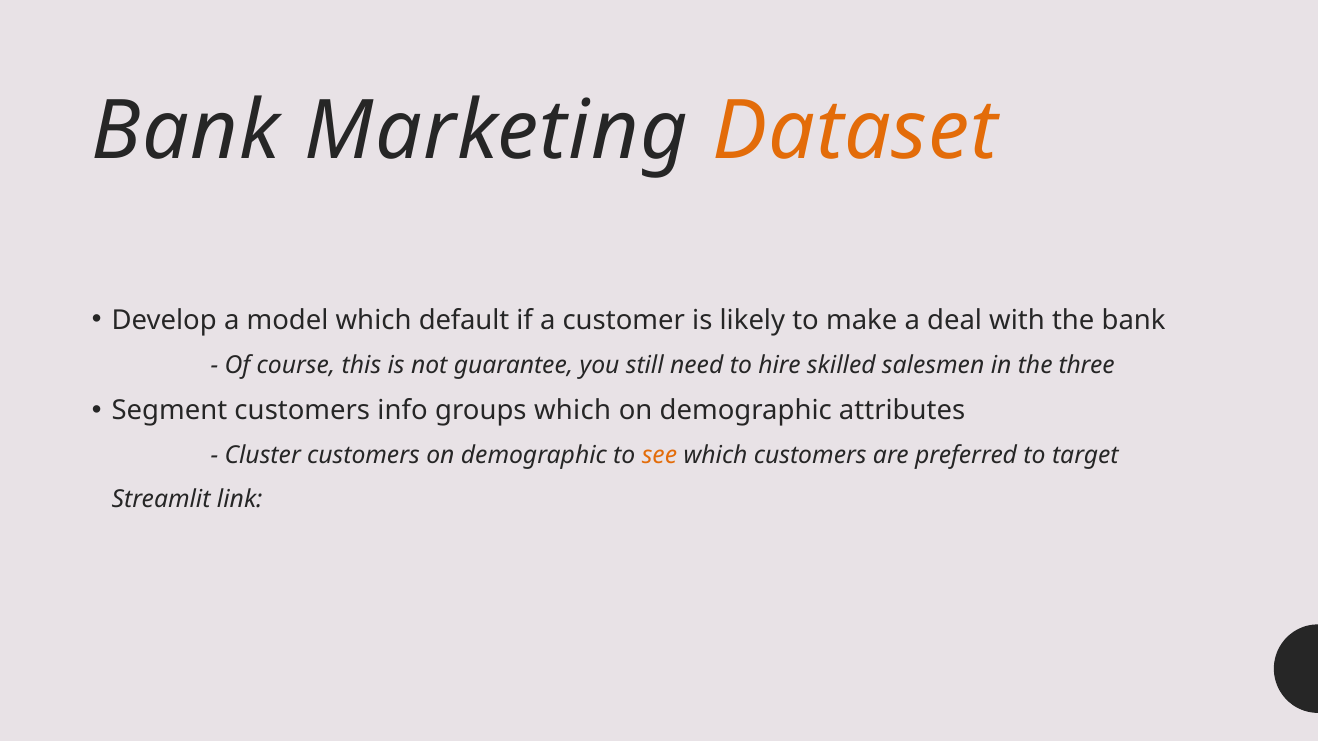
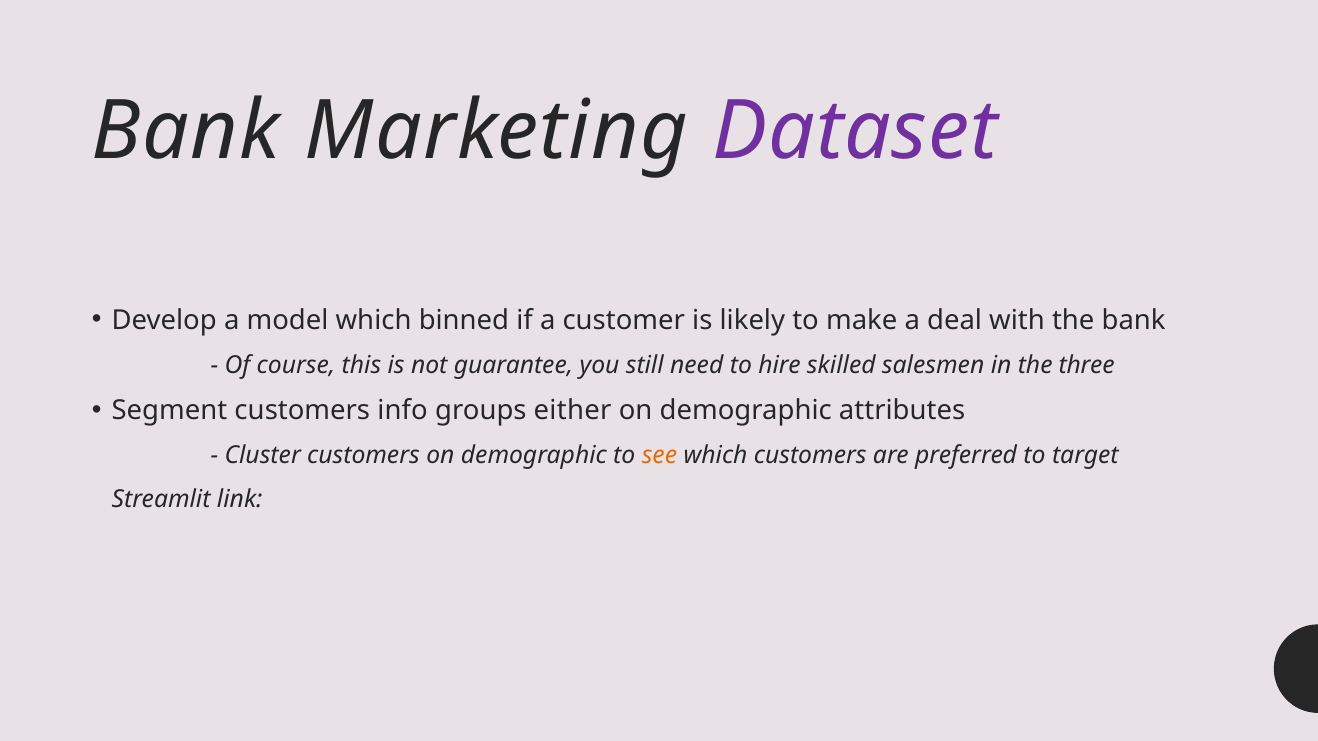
Dataset colour: orange -> purple (855, 131)
default: default -> binned (464, 320)
groups which: which -> either (573, 411)
